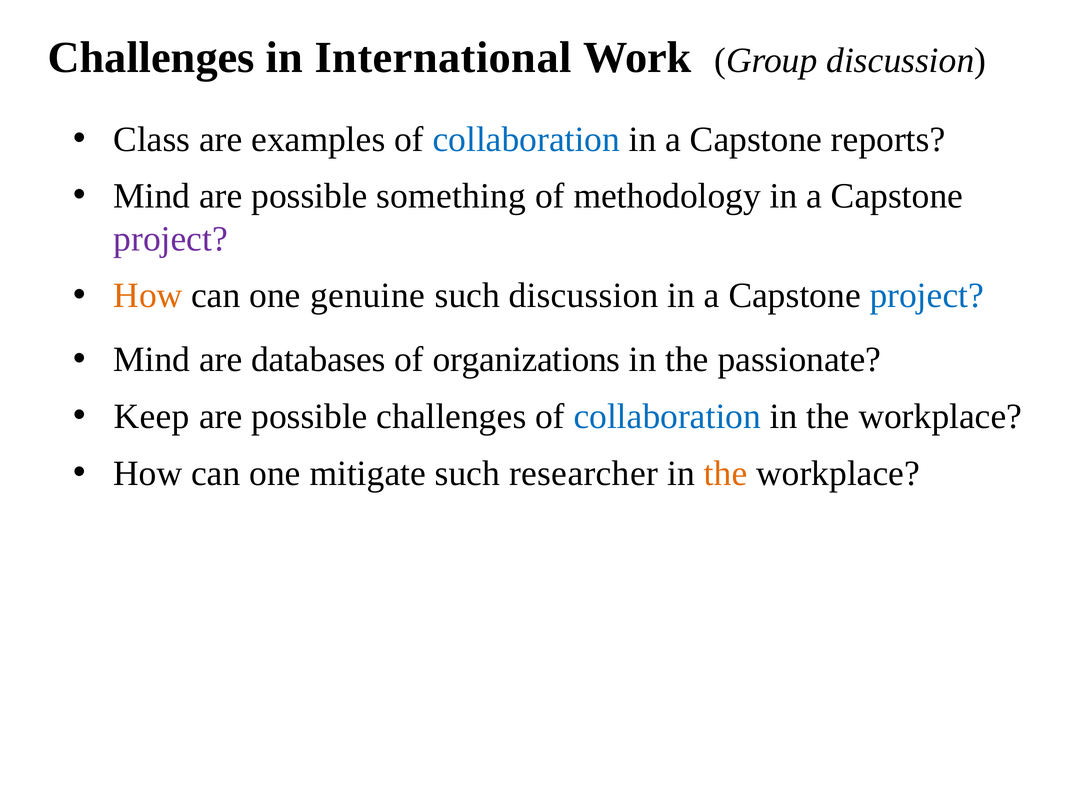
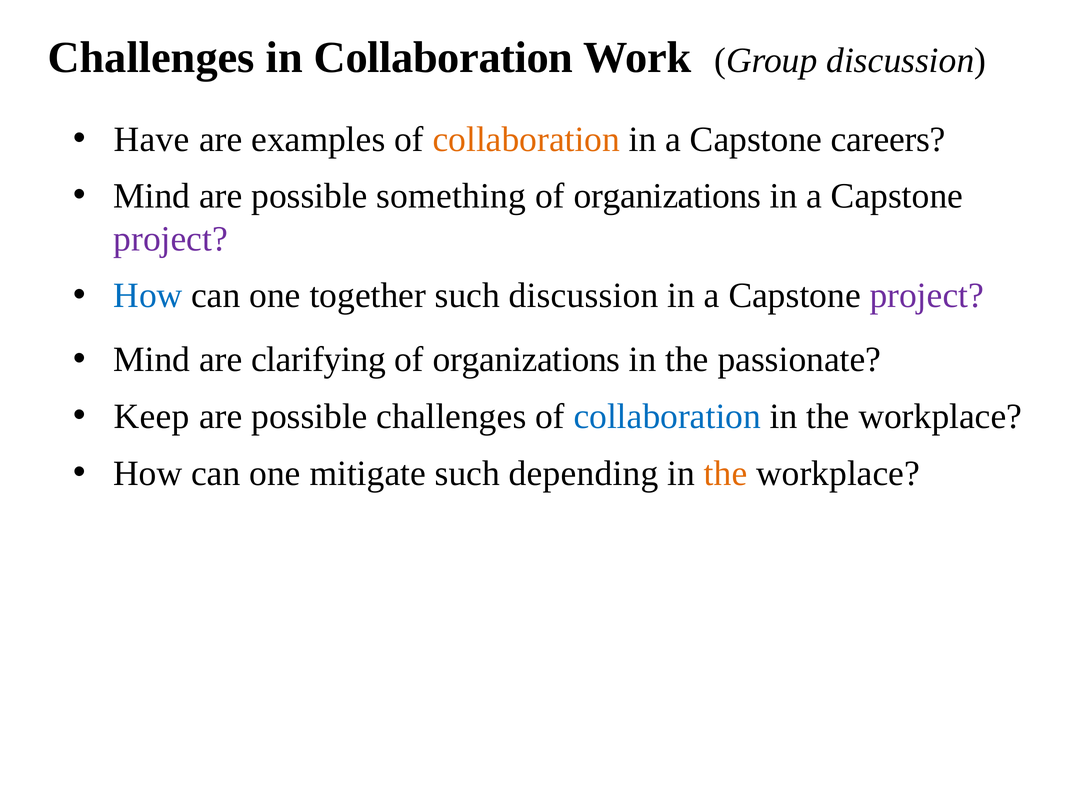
in International: International -> Collaboration (444, 57)
Class: Class -> Have (152, 139)
collaboration colour: blue -> orange (526, 139)
reports: reports -> careers (888, 139)
methodology: methodology -> organizations (667, 196)
How colour: orange -> blue (148, 296)
genuine: genuine -> together (368, 296)
project colour: blue -> purple (927, 296)
databases: databases -> clarifying (318, 360)
researcher: researcher -> depending (584, 473)
